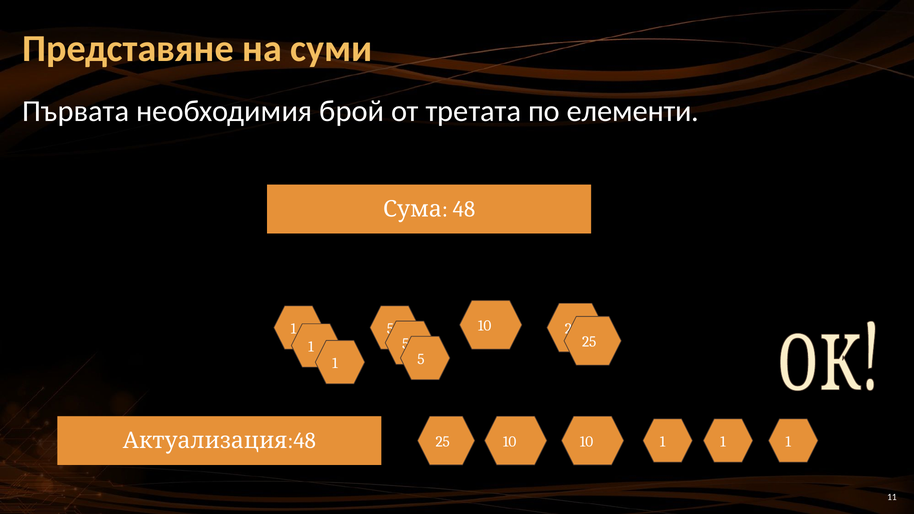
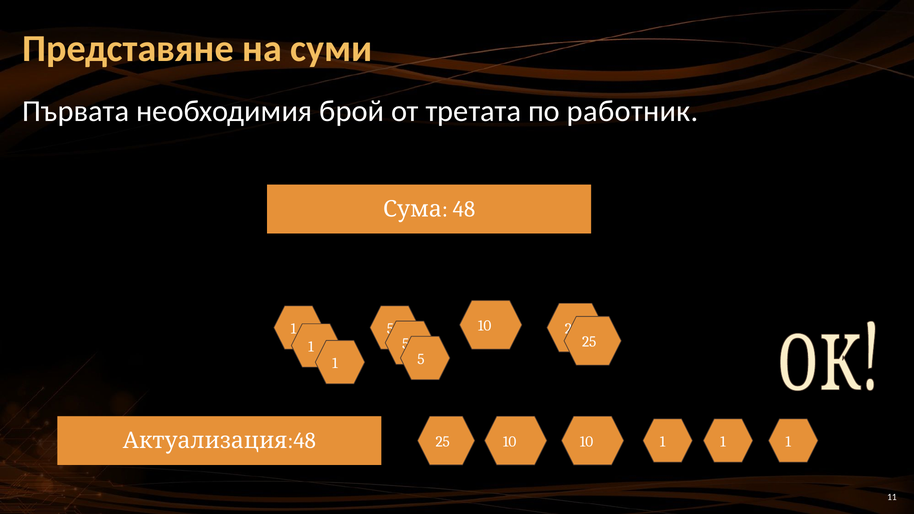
елементи: елементи -> работник (633, 111)
